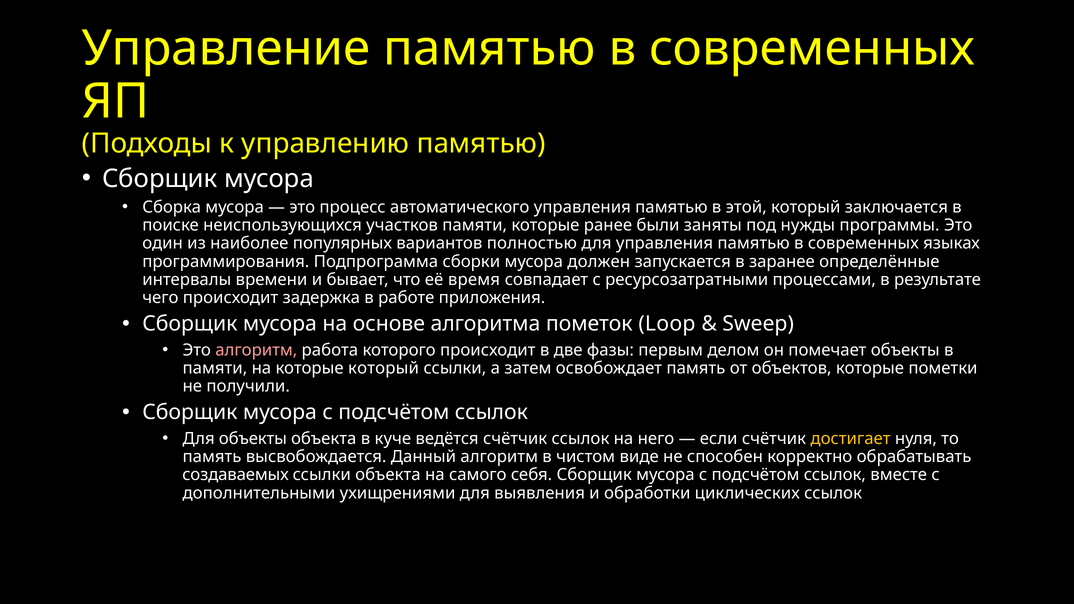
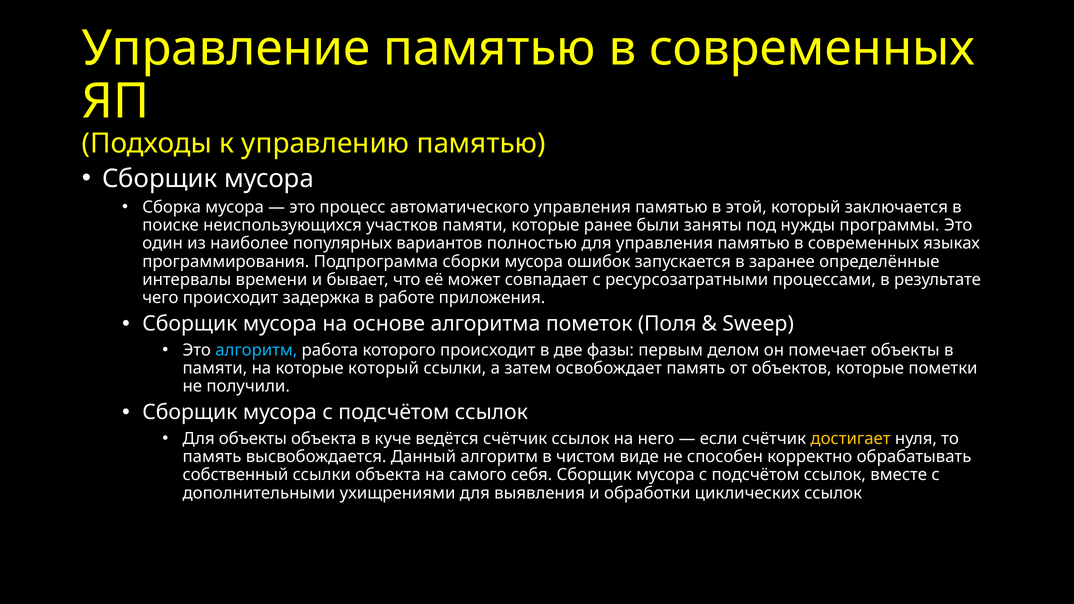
должен: должен -> ошибок (599, 262)
время: время -> может (474, 280)
Loop: Loop -> Поля (667, 324)
алгоритм colour: pink -> light blue (256, 350)
создаваемых: создаваемых -> собственный (235, 475)
